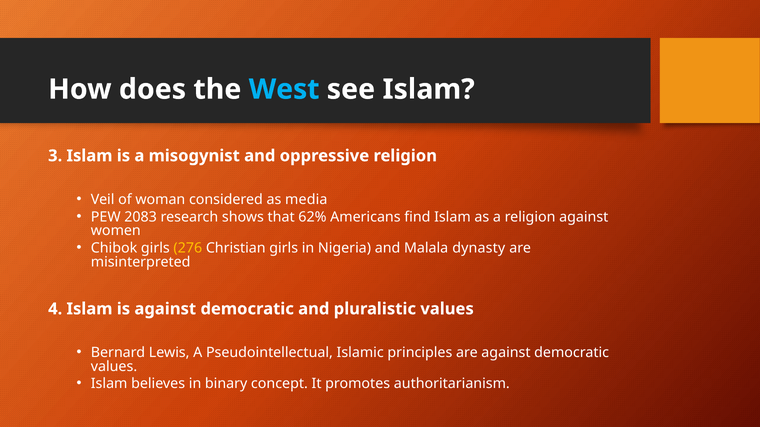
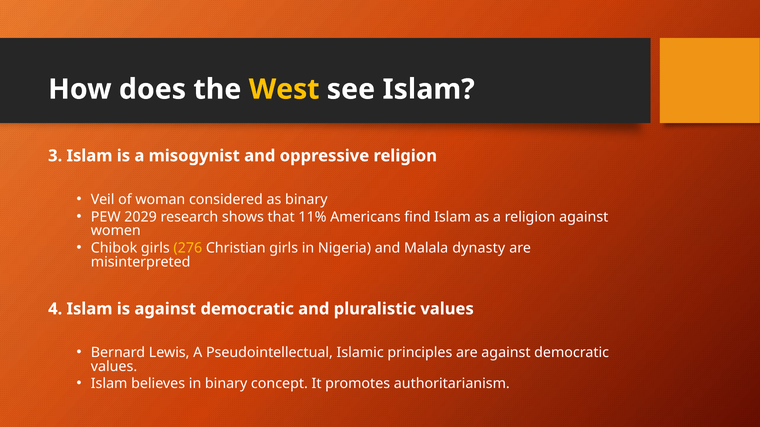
West colour: light blue -> yellow (284, 89)
as media: media -> binary (306, 200)
2083: 2083 -> 2029 (141, 217)
62%: 62% -> 11% (312, 217)
